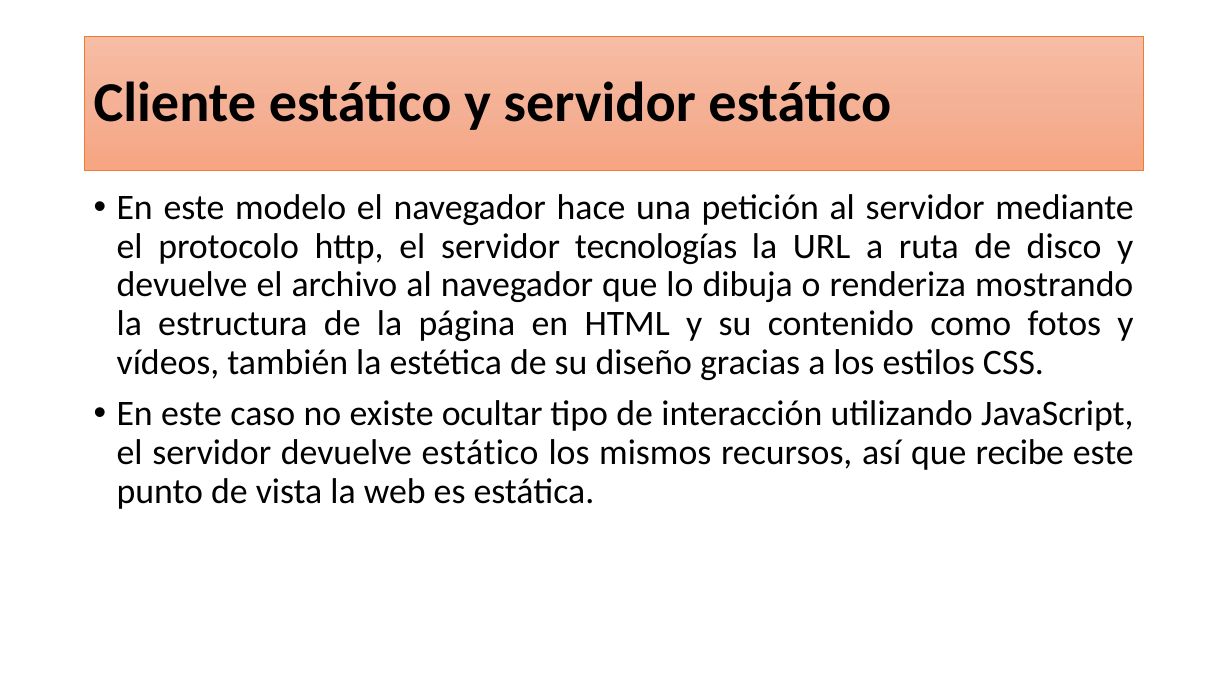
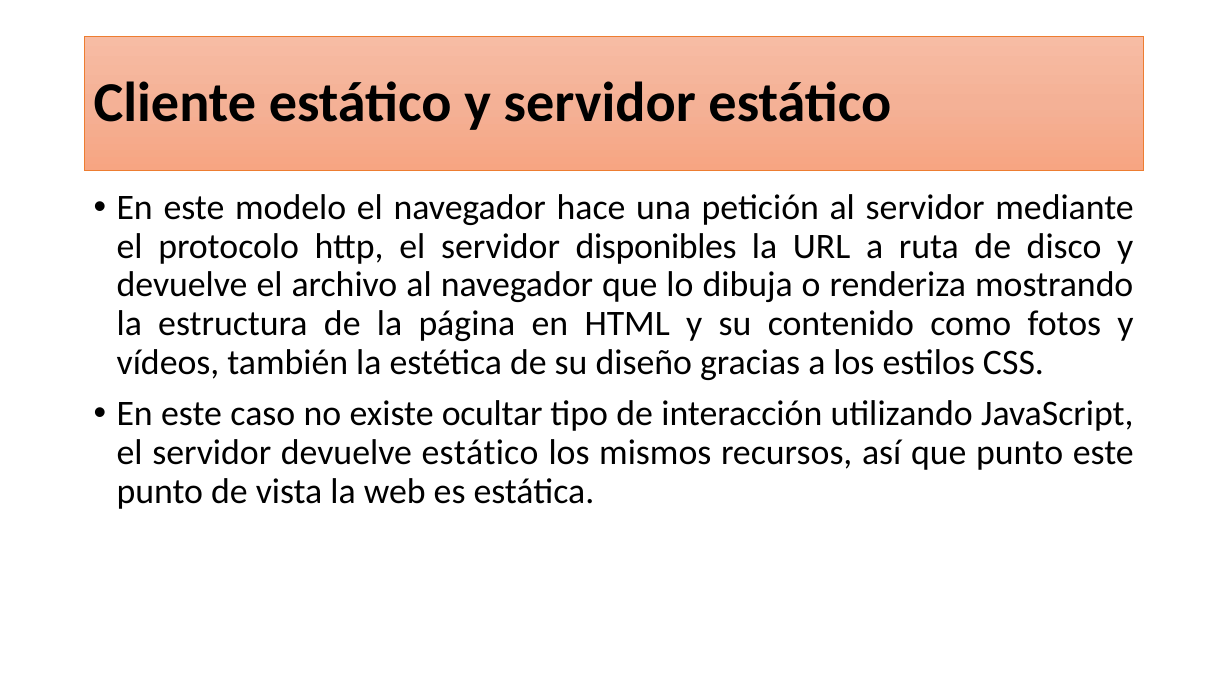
tecnologías: tecnologías -> disponibles (656, 246)
que recibe: recibe -> punto (1020, 453)
